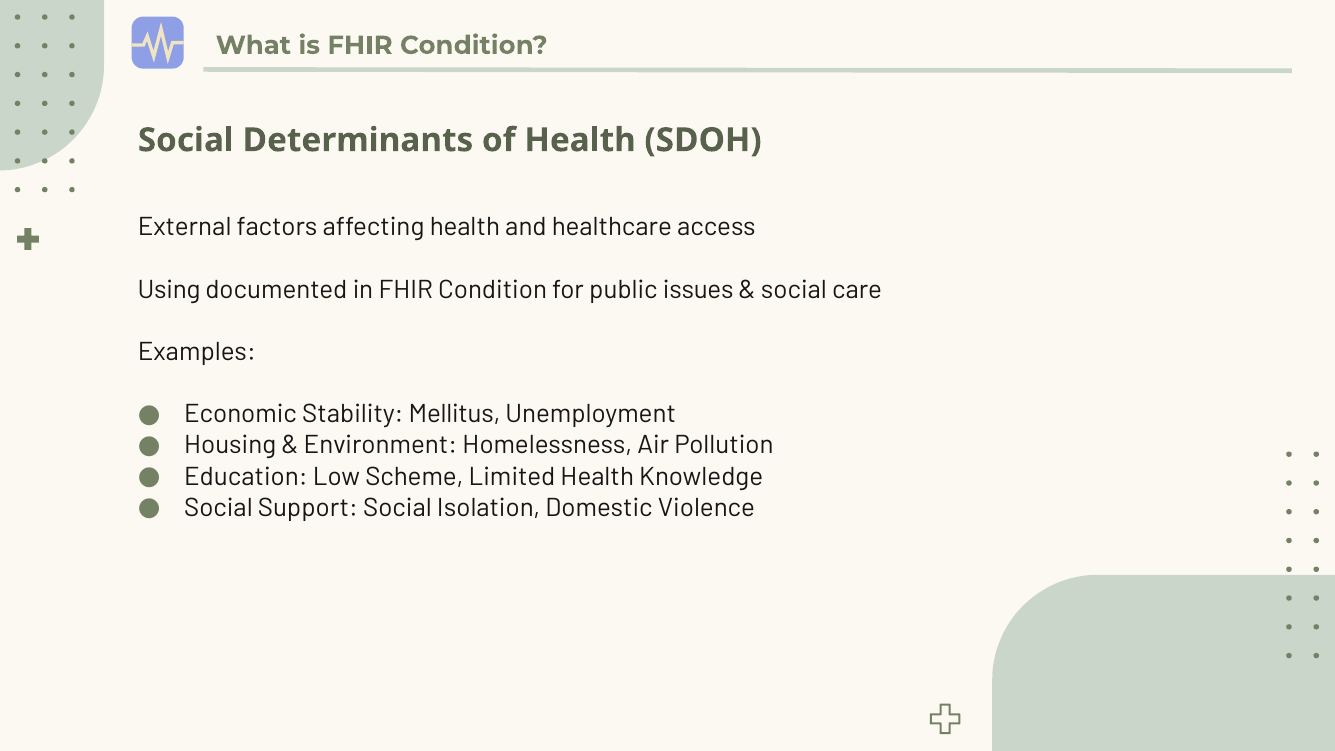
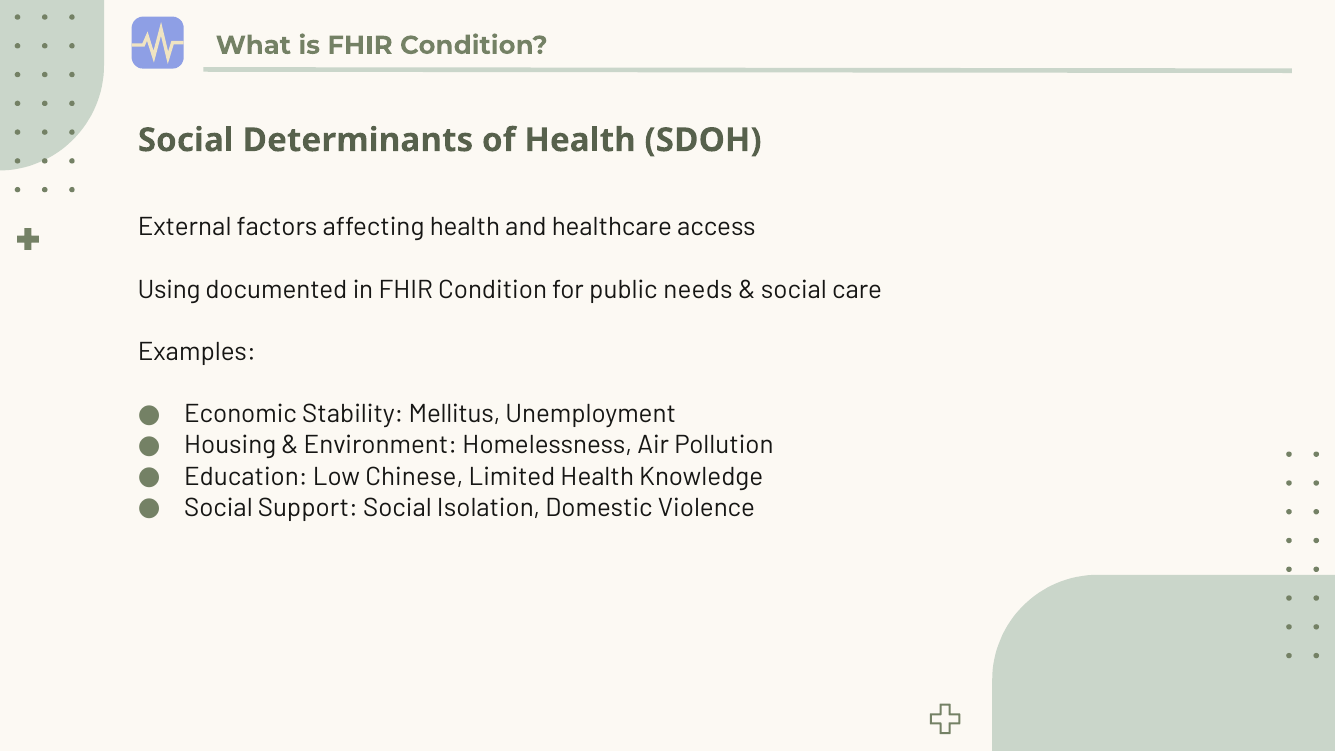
issues: issues -> needs (698, 290)
Scheme: Scheme -> Chinese (414, 477)
